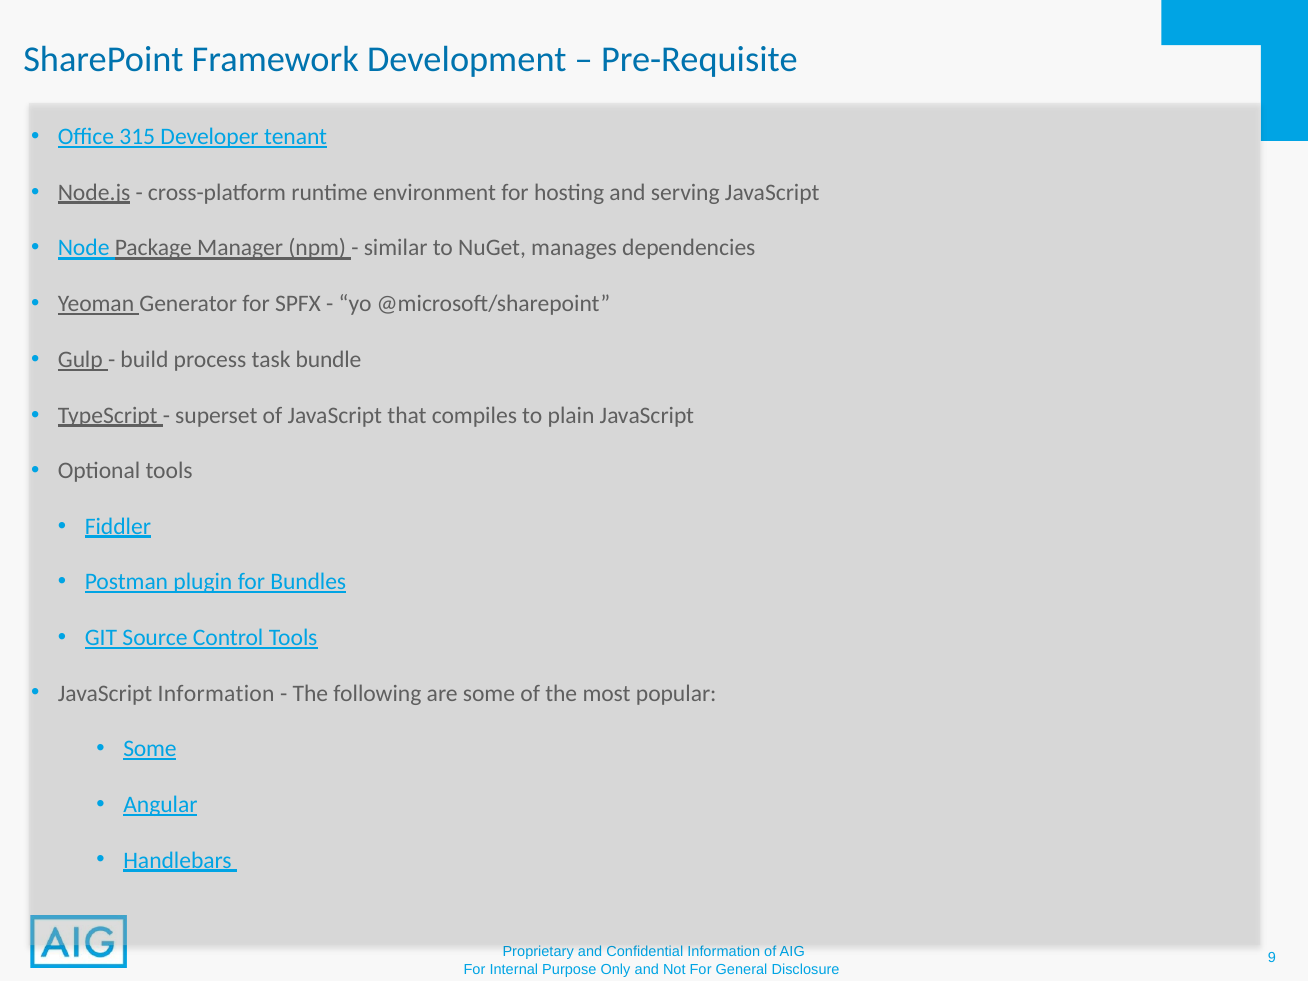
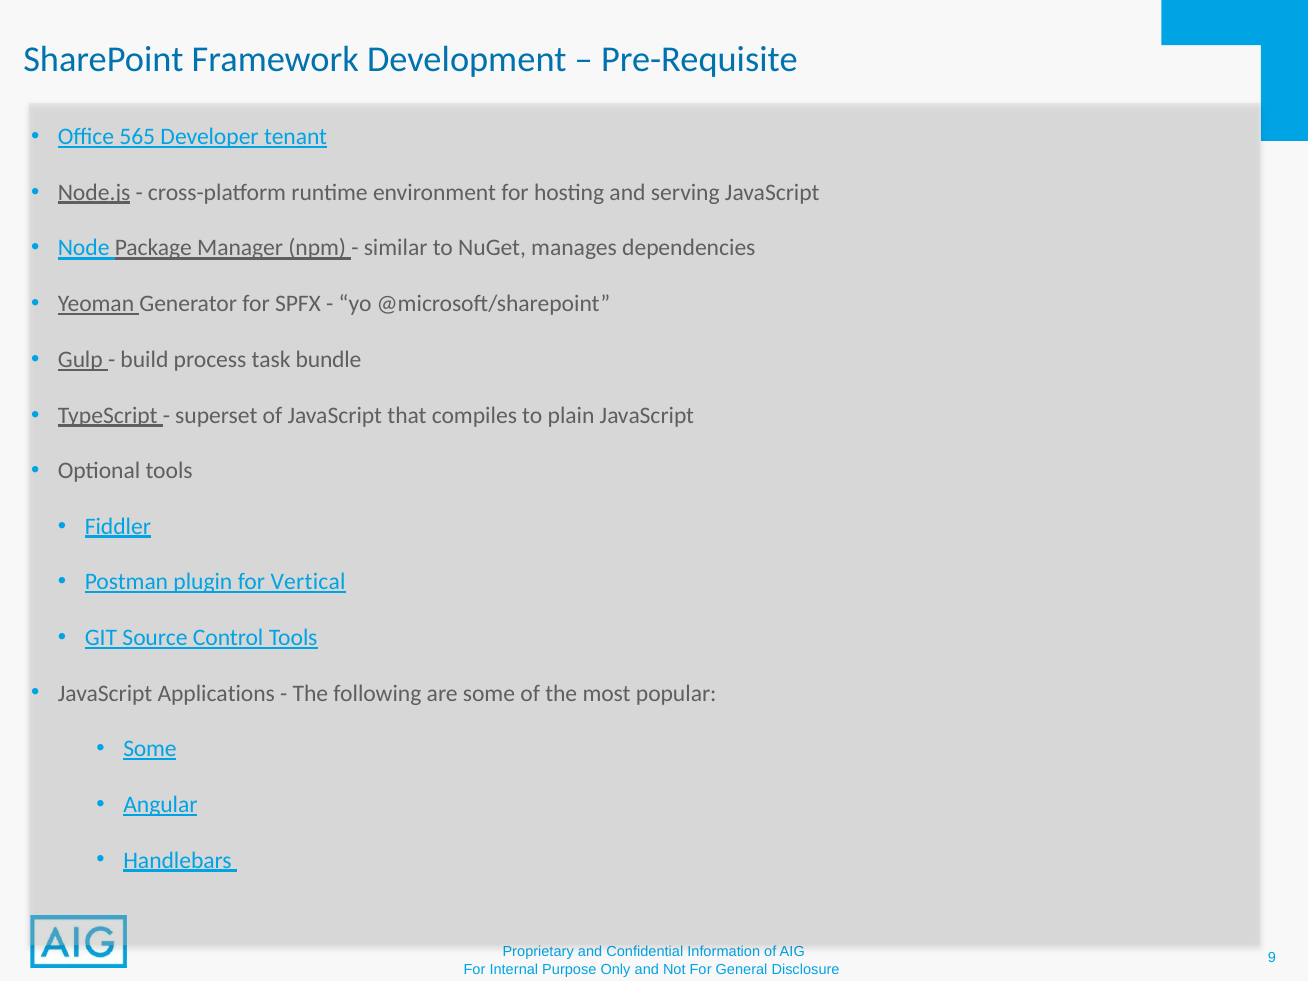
315: 315 -> 565 (137, 137)
Bundles: Bundles -> Vertical (308, 582)
JavaScript Information: Information -> Applications (216, 694)
